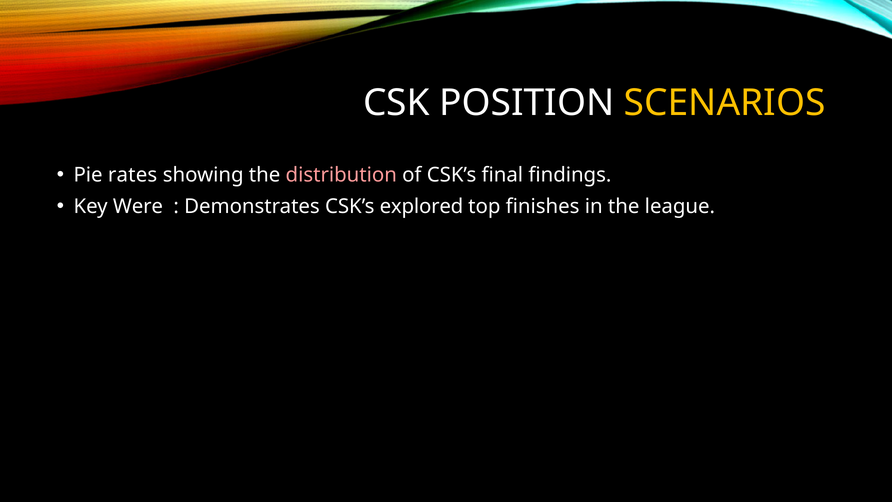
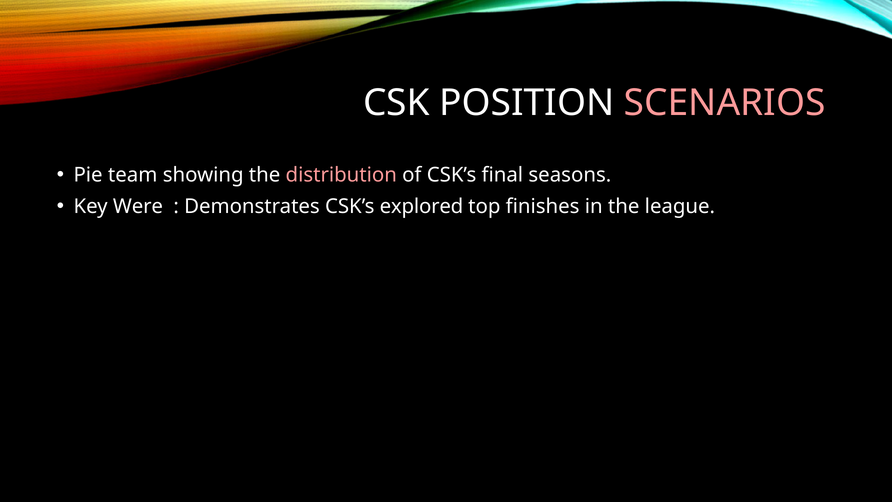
SCENARIOS colour: yellow -> pink (725, 103)
rates: rates -> team (133, 175)
findings: findings -> seasons (570, 175)
